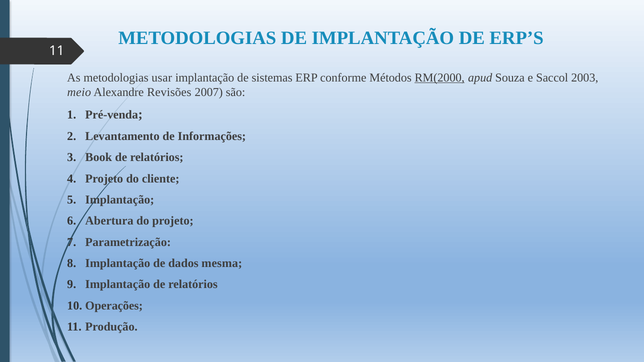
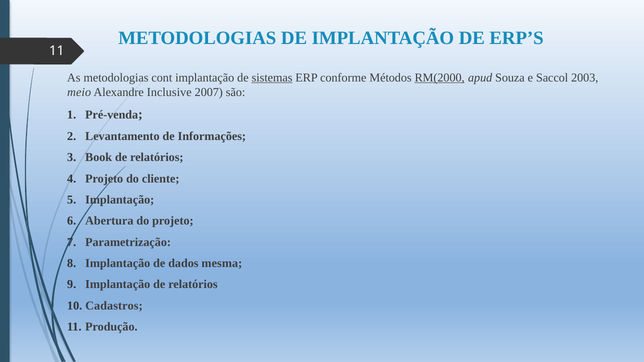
usar: usar -> cont (162, 78)
sistemas underline: none -> present (272, 78)
Revisões: Revisões -> Inclusive (169, 92)
Operações: Operações -> Cadastros (114, 306)
